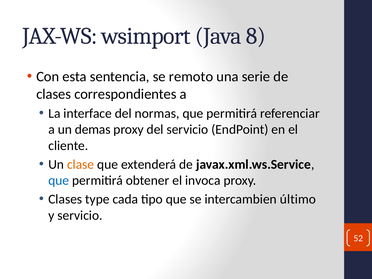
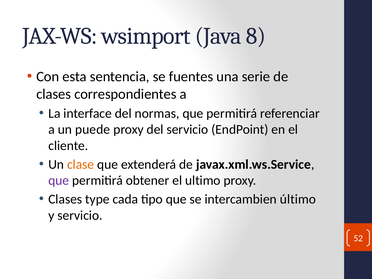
remoto: remoto -> fuentes (191, 77)
demas: demas -> puede (93, 129)
que colour: blue -> purple (59, 180)
invoca: invoca -> ultimo (203, 180)
